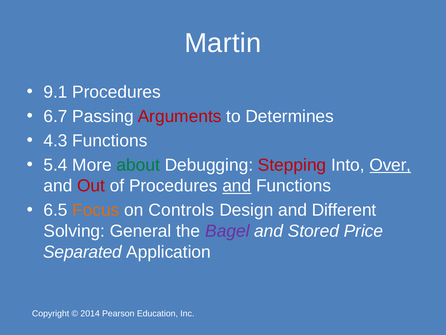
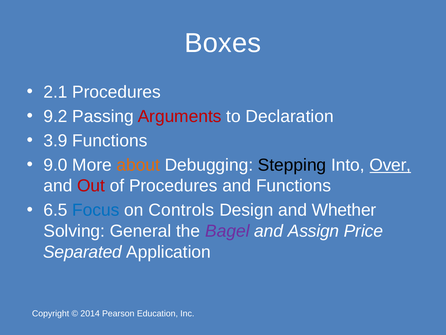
Martin: Martin -> Boxes (223, 43)
9.1: 9.1 -> 2.1 (56, 92)
6.7: 6.7 -> 9.2 (56, 116)
Determines: Determines -> Declaration (290, 116)
4.3: 4.3 -> 3.9 (56, 141)
5.4: 5.4 -> 9.0 (56, 165)
about colour: green -> orange (138, 165)
Stepping colour: red -> black (292, 165)
and underline: present -> none (237, 186)
Focus colour: orange -> blue (96, 210)
Different: Different -> Whether (344, 210)
Stored: Stored -> Assign (314, 231)
